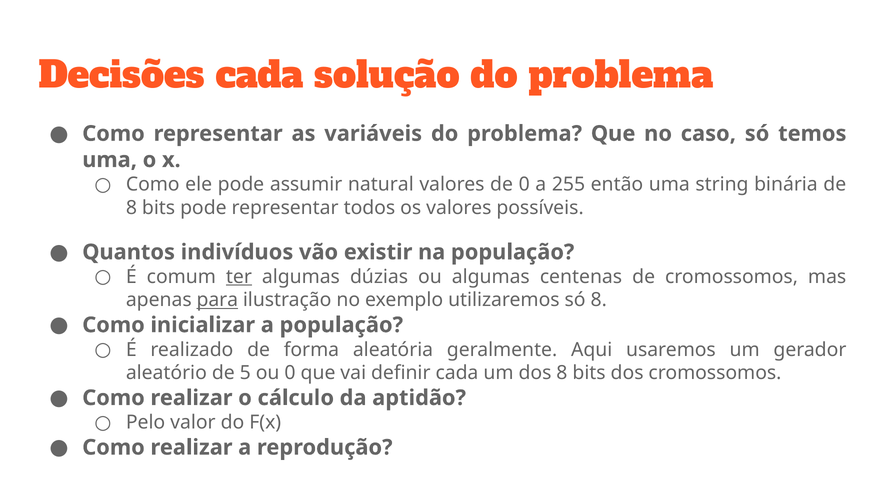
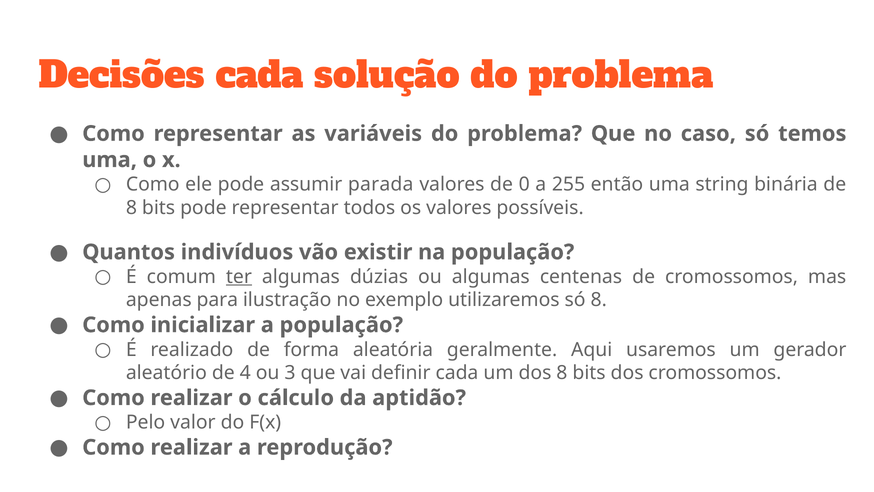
natural: natural -> parada (381, 184)
para underline: present -> none (217, 300)
5: 5 -> 4 (245, 373)
ou 0: 0 -> 3 (290, 373)
